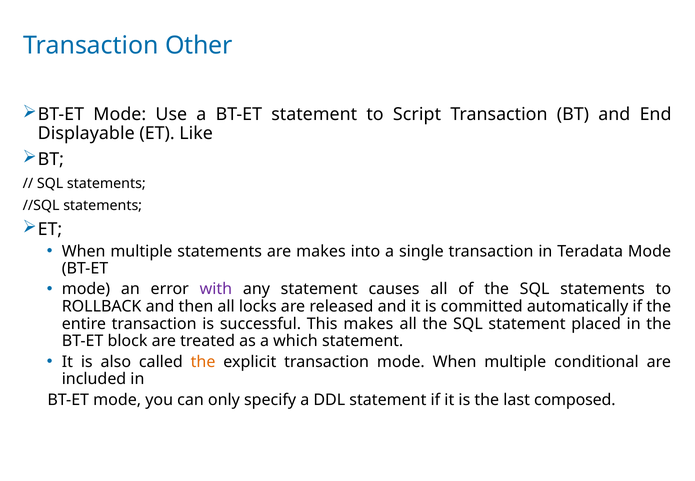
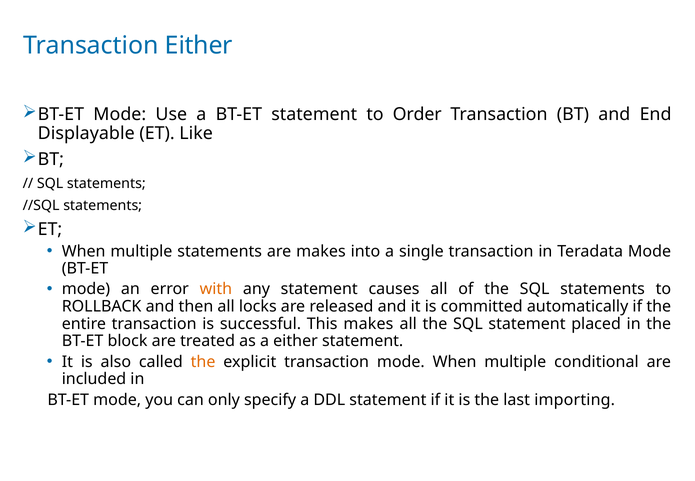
Transaction Other: Other -> Either (199, 46)
Script: Script -> Order (417, 114)
with colour: purple -> orange (216, 289)
a which: which -> either (295, 341)
composed: composed -> importing (575, 400)
